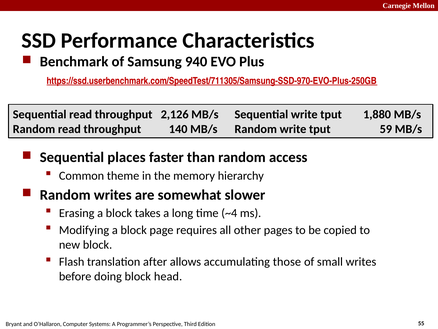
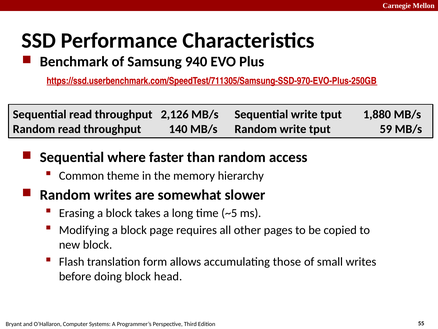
places: places -> where (127, 157)
~4: ~4 -> ~5 (229, 213)
after: after -> form (155, 262)
